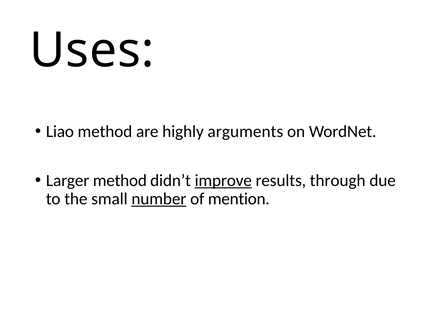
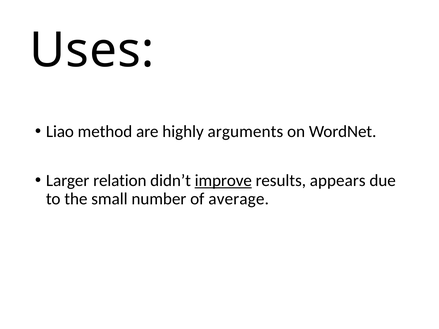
Larger method: method -> relation (120, 181)
through: through -> appears (338, 181)
number underline: present -> none (159, 199)
mention: mention -> average (239, 199)
